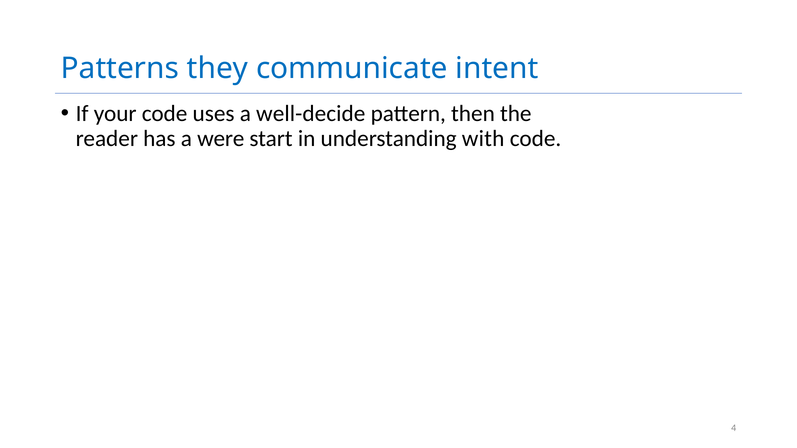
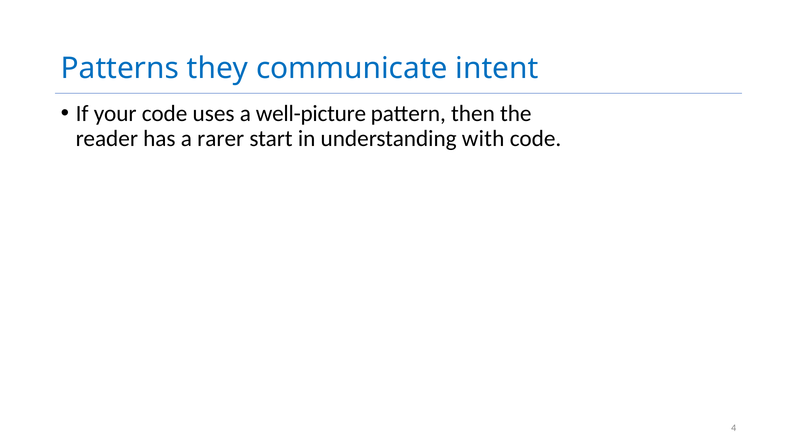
well-decide: well-decide -> well-picture (311, 113)
were: were -> rarer (221, 139)
